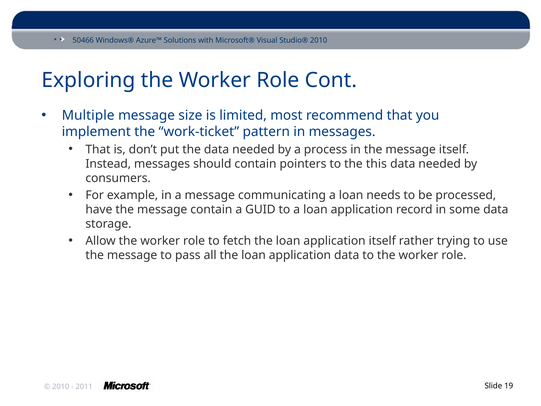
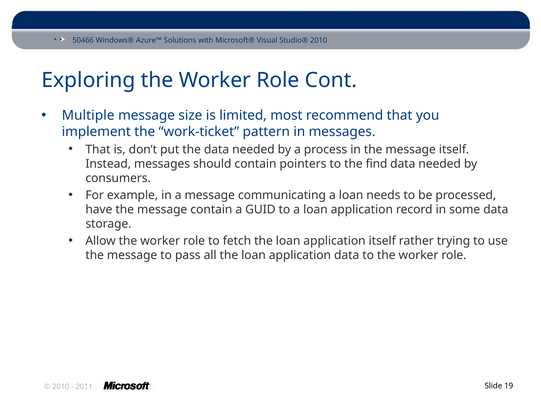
this: this -> find (377, 164)
